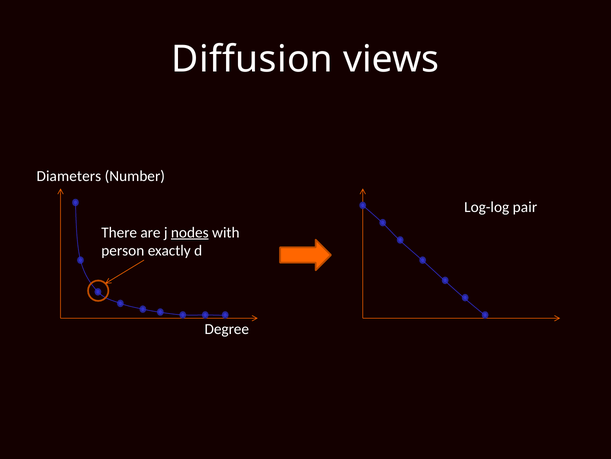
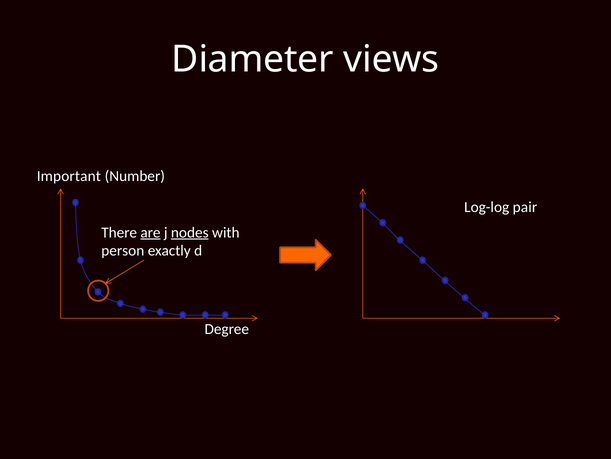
Diffusion: Diffusion -> Diameter (253, 59)
Diameters: Diameters -> Important (69, 176)
are underline: none -> present (151, 232)
